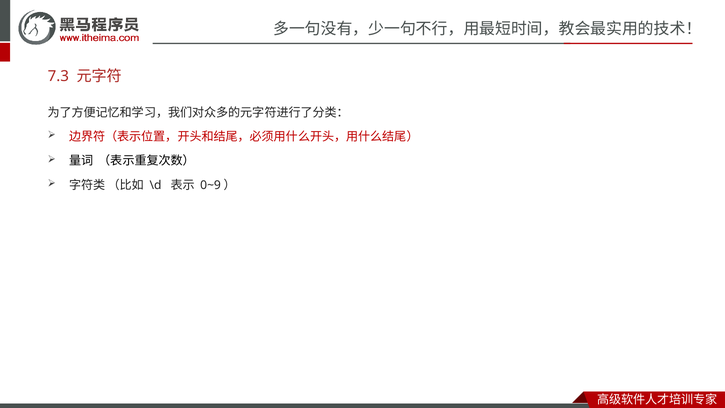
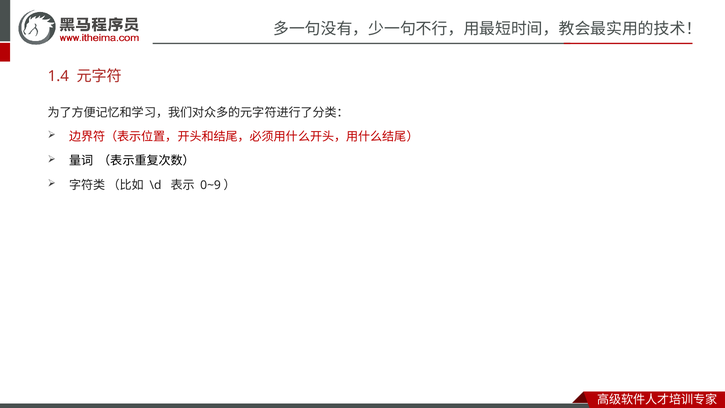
7.3: 7.3 -> 1.4 (58, 76)
